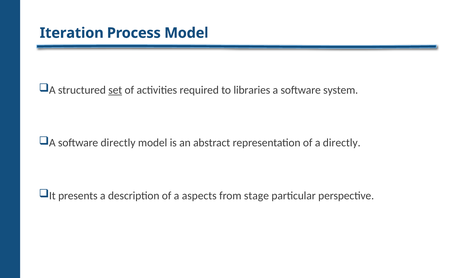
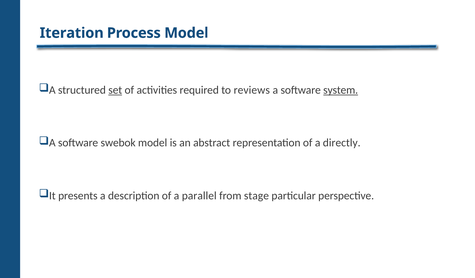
libraries: libraries -> reviews (252, 90)
system underline: none -> present (341, 90)
software directly: directly -> swebok (118, 143)
aspects: aspects -> parallel (199, 195)
